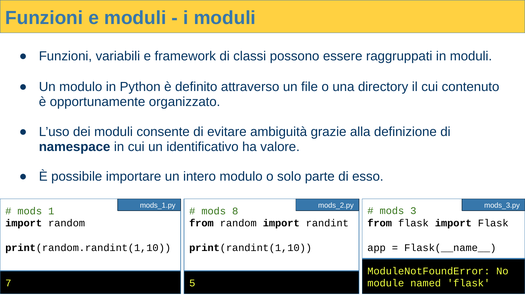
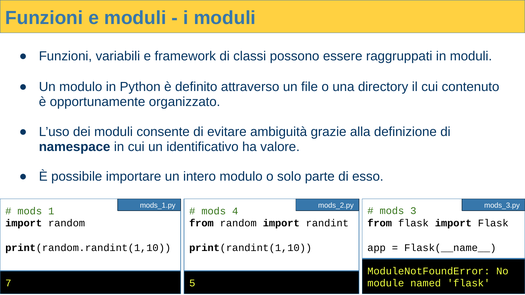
8: 8 -> 4 (235, 211)
